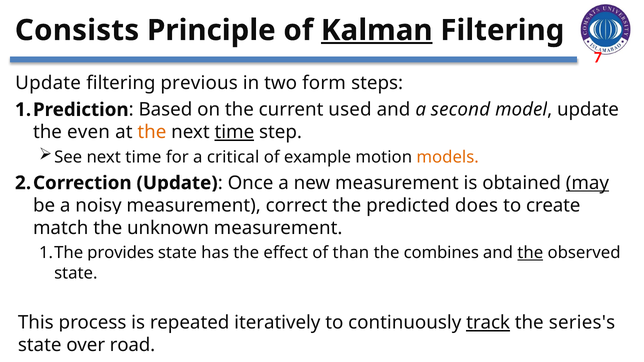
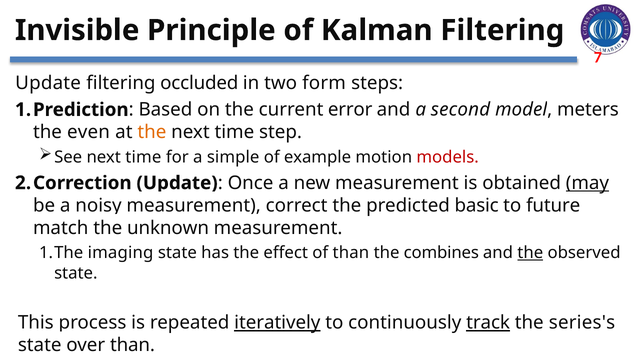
Consists: Consists -> Invisible (77, 30)
Kalman underline: present -> none (377, 30)
previous: previous -> occluded (199, 83)
used: used -> error (350, 110)
model update: update -> meters (588, 110)
time underline: present -> none (234, 132)
critical: critical -> simple (233, 157)
models colour: orange -> red (448, 157)
does: does -> basic (477, 206)
create: create -> future (553, 206)
provides: provides -> imaging (121, 253)
iteratively underline: none -> present (277, 323)
over road: road -> than (132, 345)
